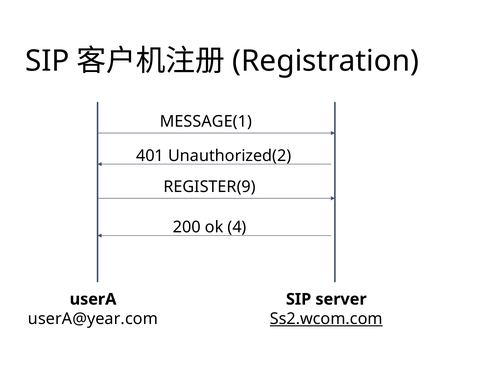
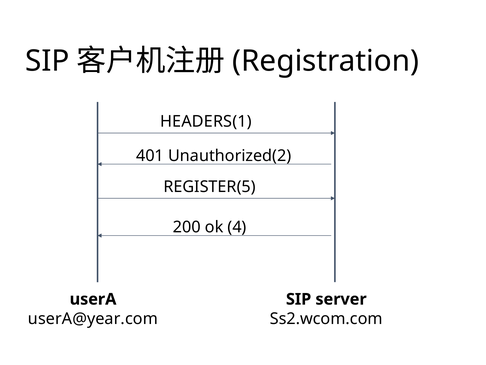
MESSAGE(1: MESSAGE(1 -> HEADERS(1 (206, 121)
REGISTER(9: REGISTER(9 -> REGISTER(5 (210, 186)
Ss2.wcom.com underline: present -> none (326, 318)
